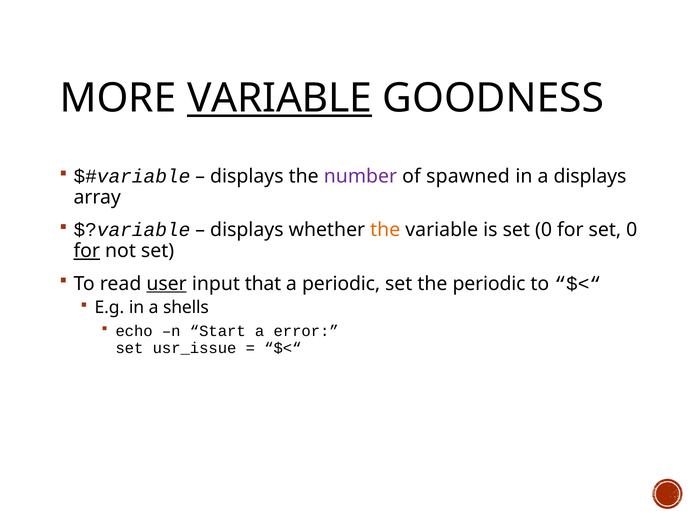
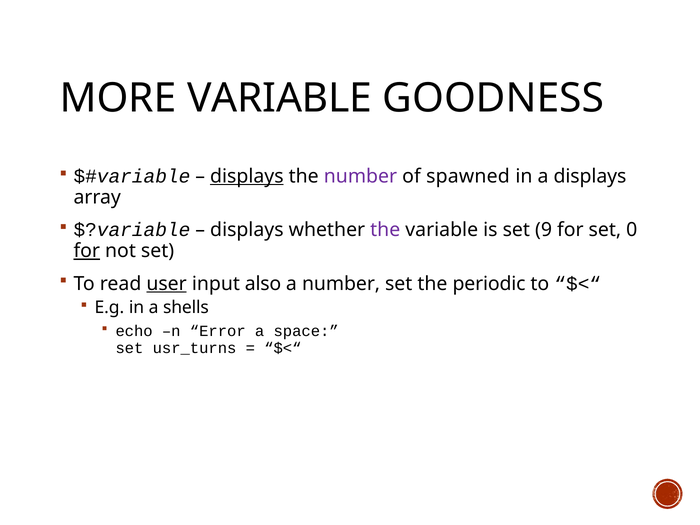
VARIABLE underline: present -> none (280, 98)
displays underline: none -> present (247, 176)
the colour: orange -> purple (385, 230)
is set 0: 0 -> 9 (544, 230)
that: that -> also (263, 284)
a periodic: periodic -> number (341, 284)
Start: Start -> Error (218, 331)
error: error -> space (306, 331)
usr_issue: usr_issue -> usr_turns (195, 348)
